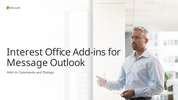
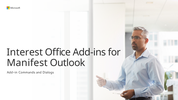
Message: Message -> Manifest (27, 63)
